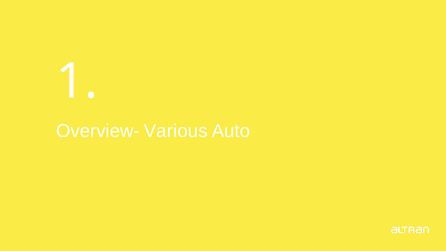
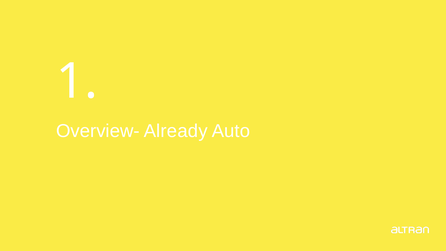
Various: Various -> Already (176, 131)
